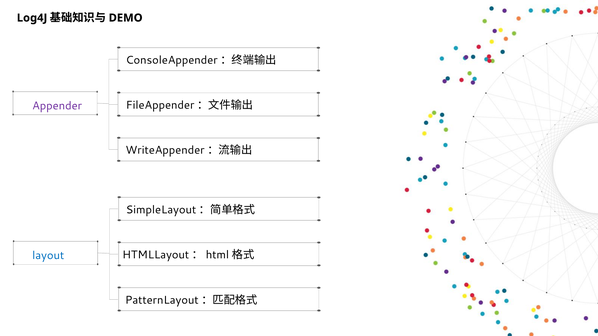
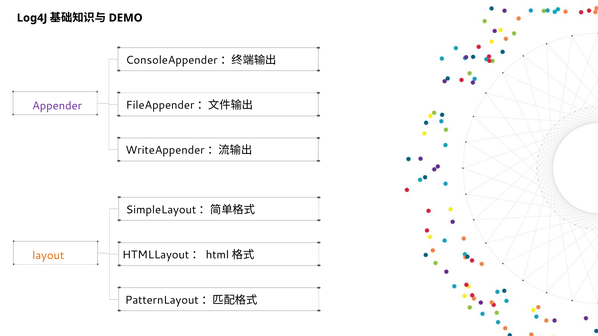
layout colour: blue -> orange (48, 256)
